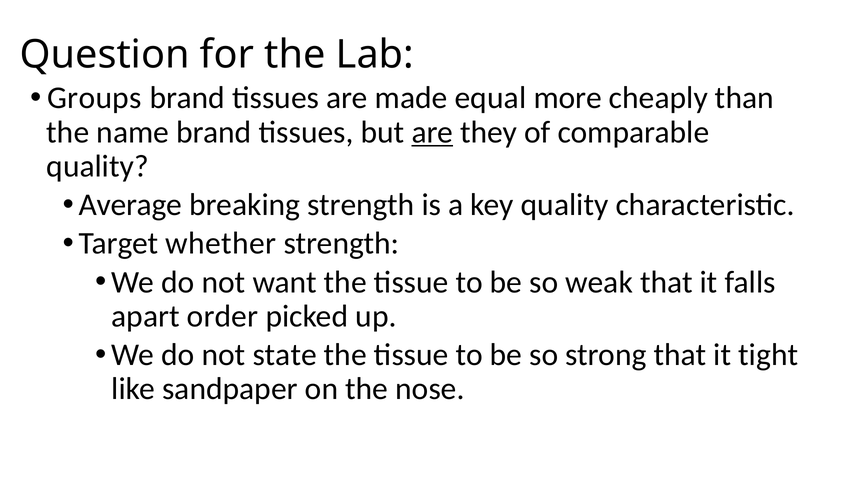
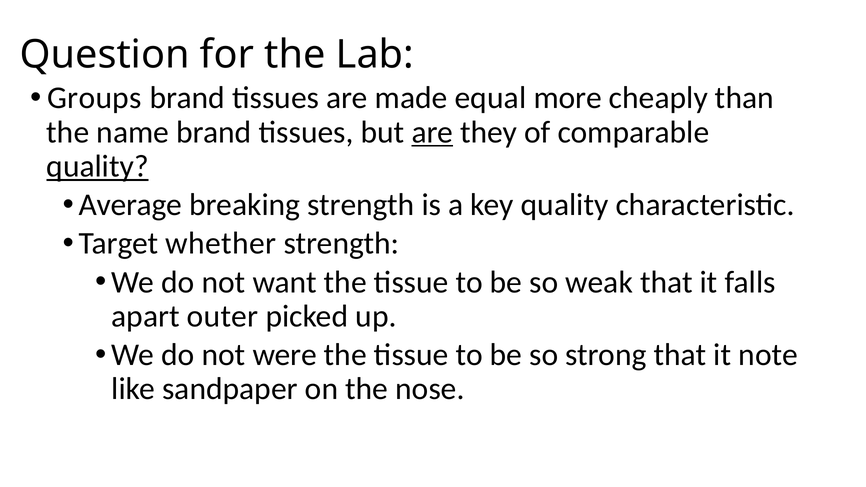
quality underline: none -> present (98, 166)
order: order -> outer (223, 316)
state: state -> were (285, 355)
tight: tight -> note (768, 355)
